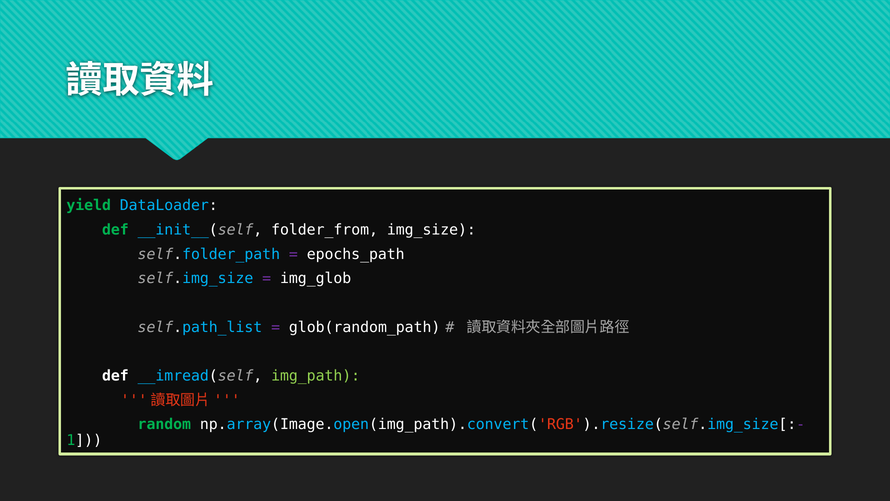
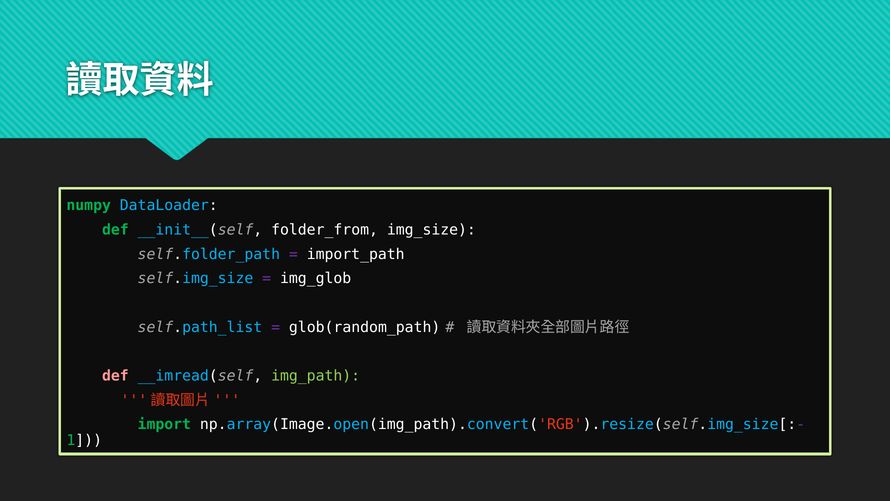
yield: yield -> numpy (89, 205)
epochs_path: epochs_path -> import_path (356, 254)
def colour: white -> pink (115, 376)
random: random -> import (164, 424)
